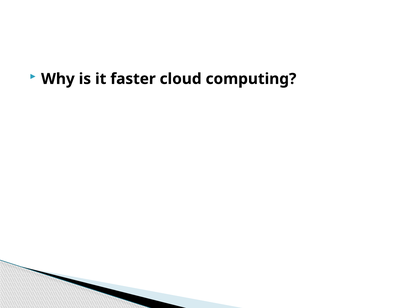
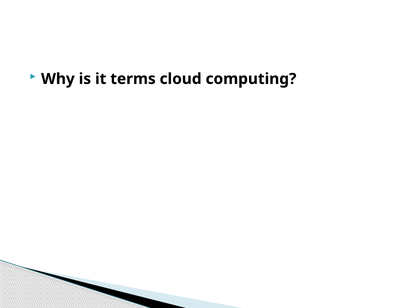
faster: faster -> terms (133, 79)
